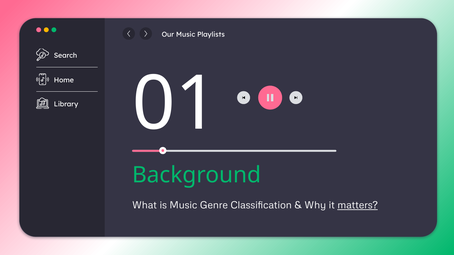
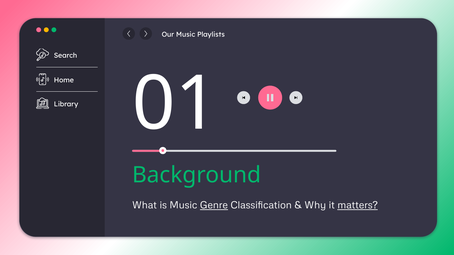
Genre underline: none -> present (214, 206)
